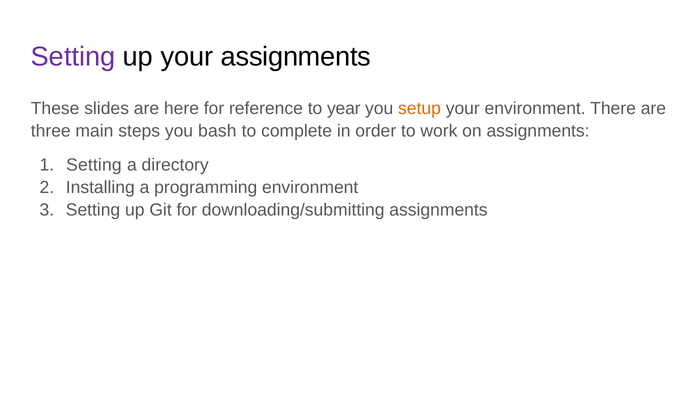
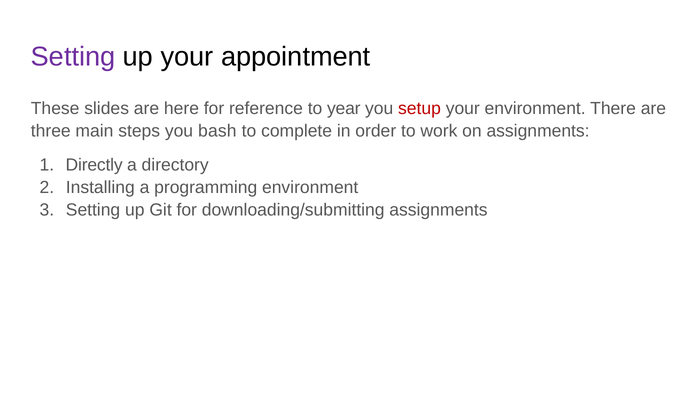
your assignments: assignments -> appointment (296, 57)
setup colour: orange -> red (420, 108)
Setting: Setting -> Directly (94, 165)
